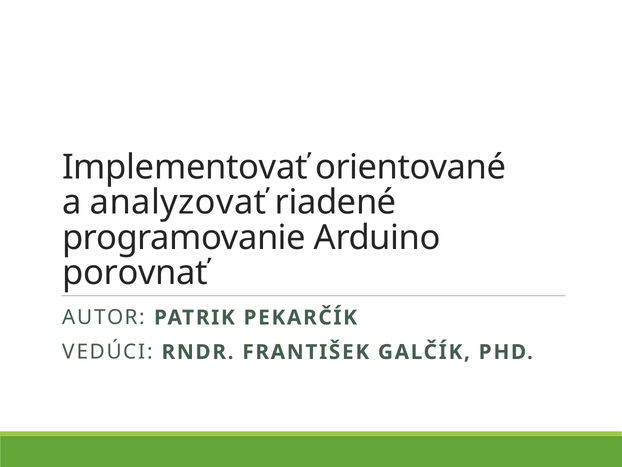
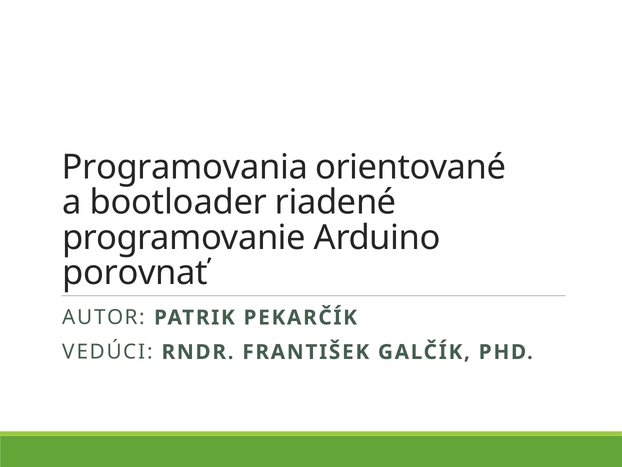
Implementovať: Implementovať -> Programovania (185, 167)
analyzovať: analyzovať -> bootloader (178, 202)
